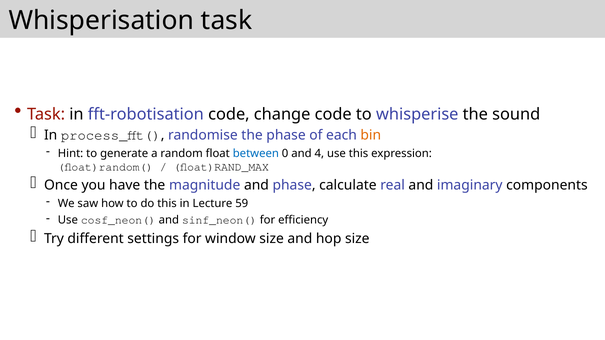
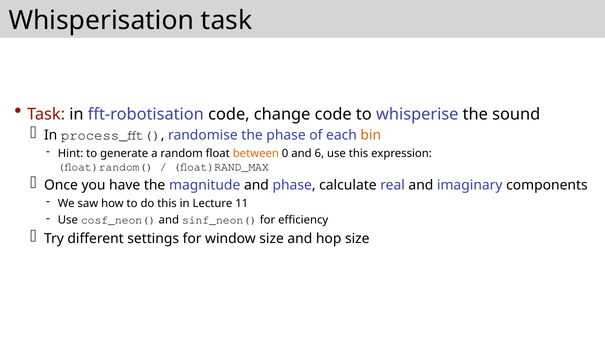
between colour: blue -> orange (256, 153)
4: 4 -> 6 (319, 153)
59: 59 -> 11 (242, 204)
